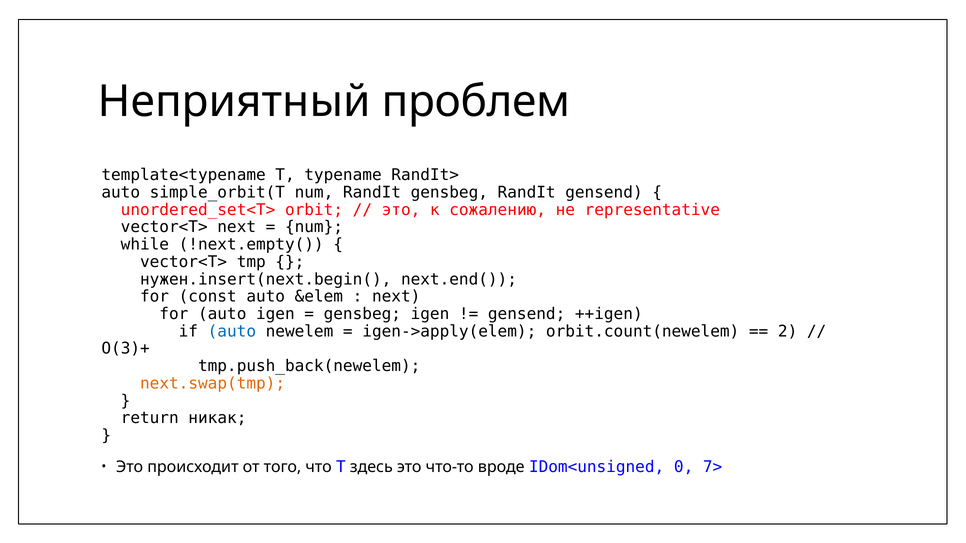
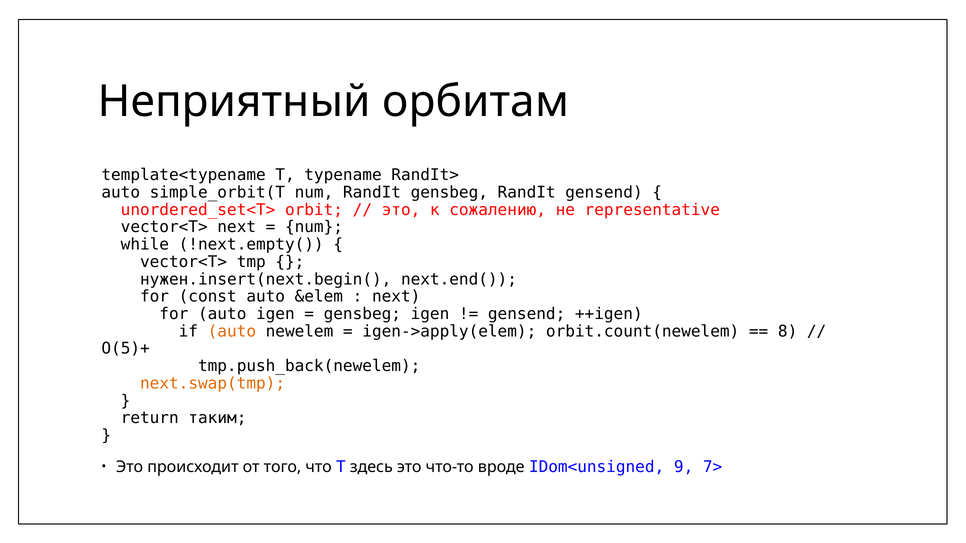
проблем: проблем -> орбитам (476, 102)
auto colour: blue -> orange (232, 332)
2: 2 -> 8 (788, 332)
O(3)+: O(3)+ -> O(5)+ (126, 349)
никак: никак -> таким (217, 418)
0: 0 -> 9 (684, 467)
